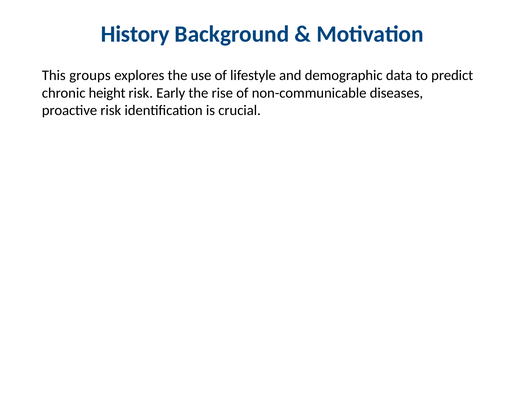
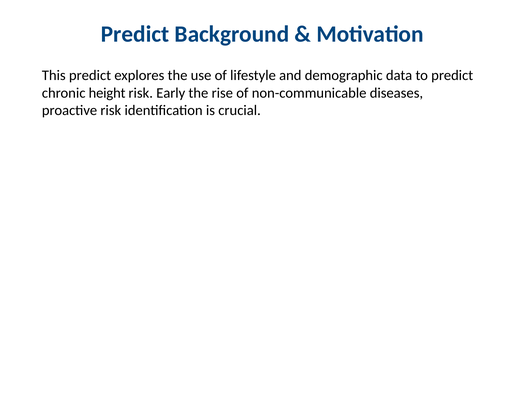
History: History -> Predict (135, 34)
This groups: groups -> predict (90, 75)
